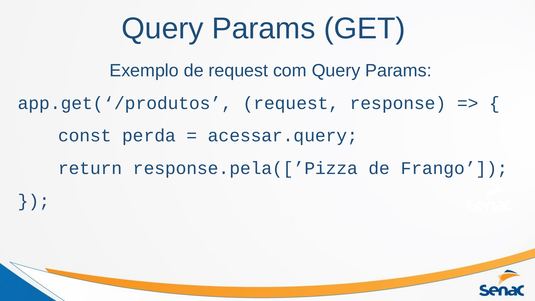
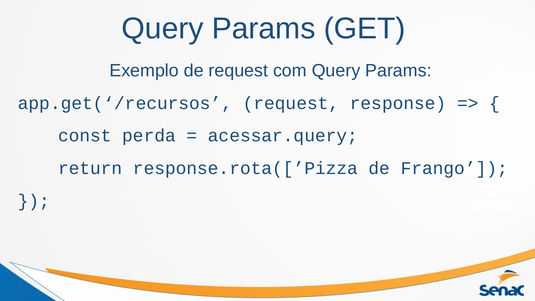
app.get(‘/produtos: app.get(‘/produtos -> app.get(‘/recursos (125, 103)
response.pela([’Pizza: response.pela([’Pizza -> response.rota([’Pizza (245, 168)
